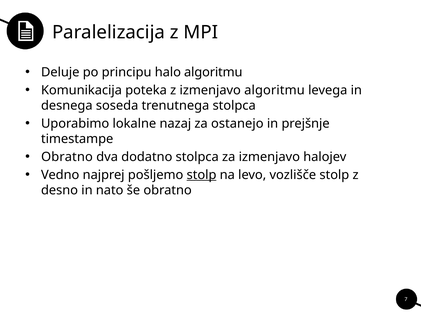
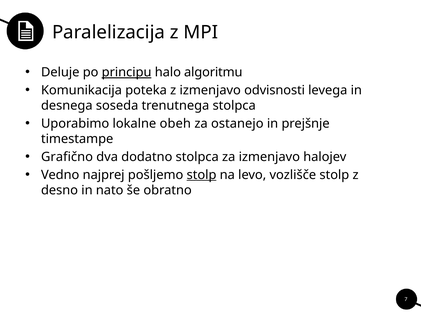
principu underline: none -> present (127, 72)
izmenjavo algoritmu: algoritmu -> odvisnosti (275, 90)
nazaj: nazaj -> obeh (175, 124)
Obratno: Obratno -> Grafično (67, 157)
